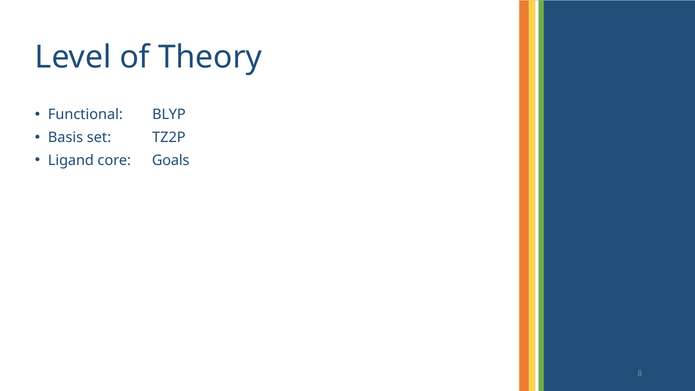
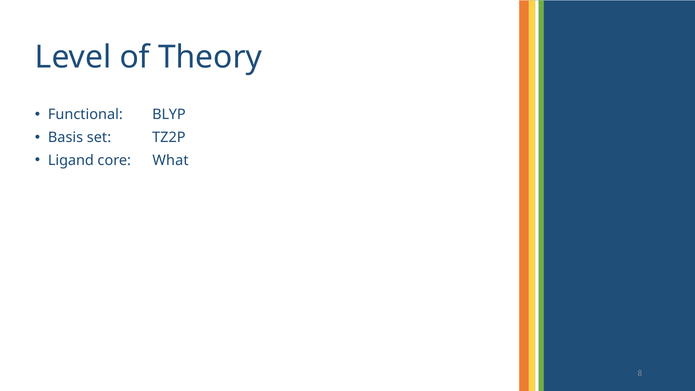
Goals: Goals -> What (171, 160)
